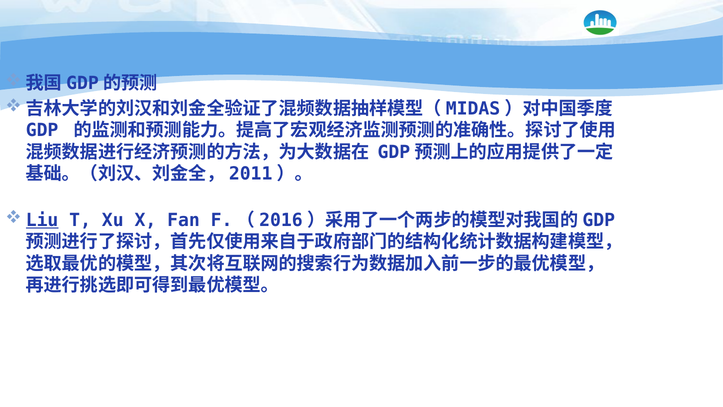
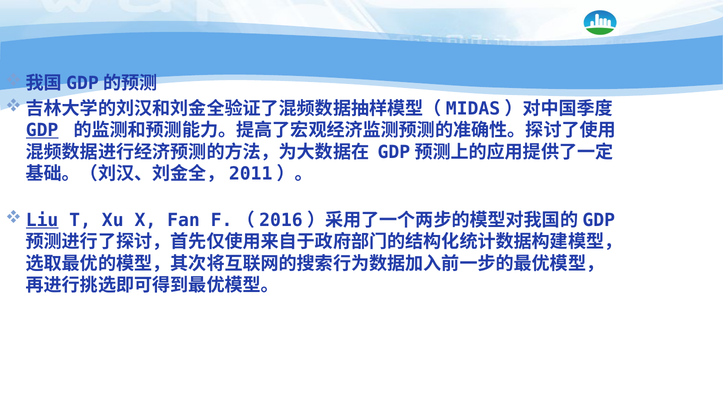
GDP underline: none -> present (42, 130)
